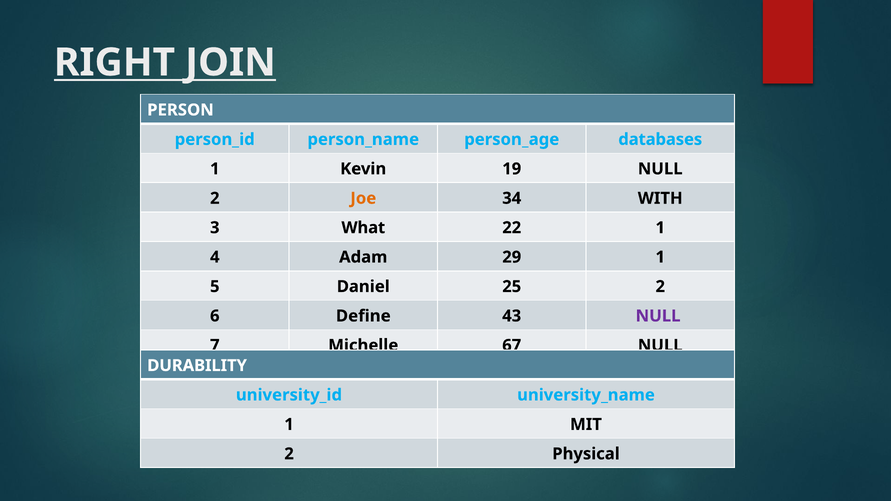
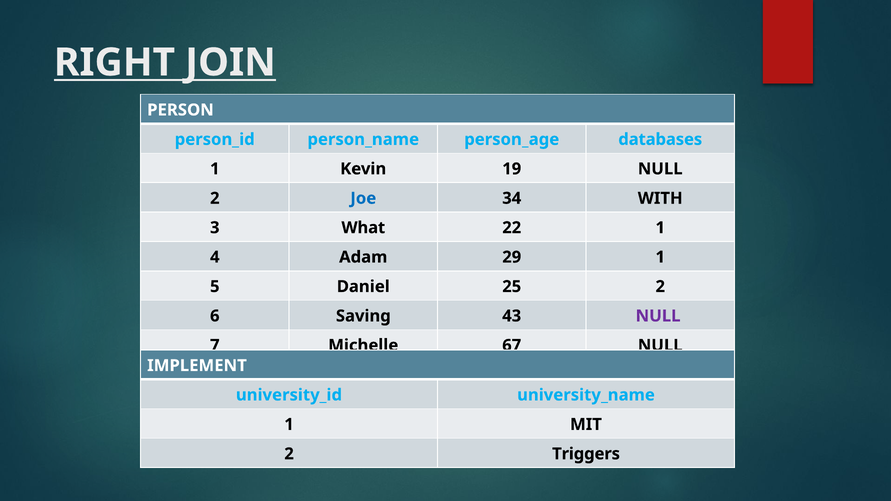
Joe colour: orange -> blue (363, 198)
Define: Define -> Saving (363, 316)
DURABILITY: DURABILITY -> IMPLEMENT (197, 366)
Physical: Physical -> Triggers (586, 454)
